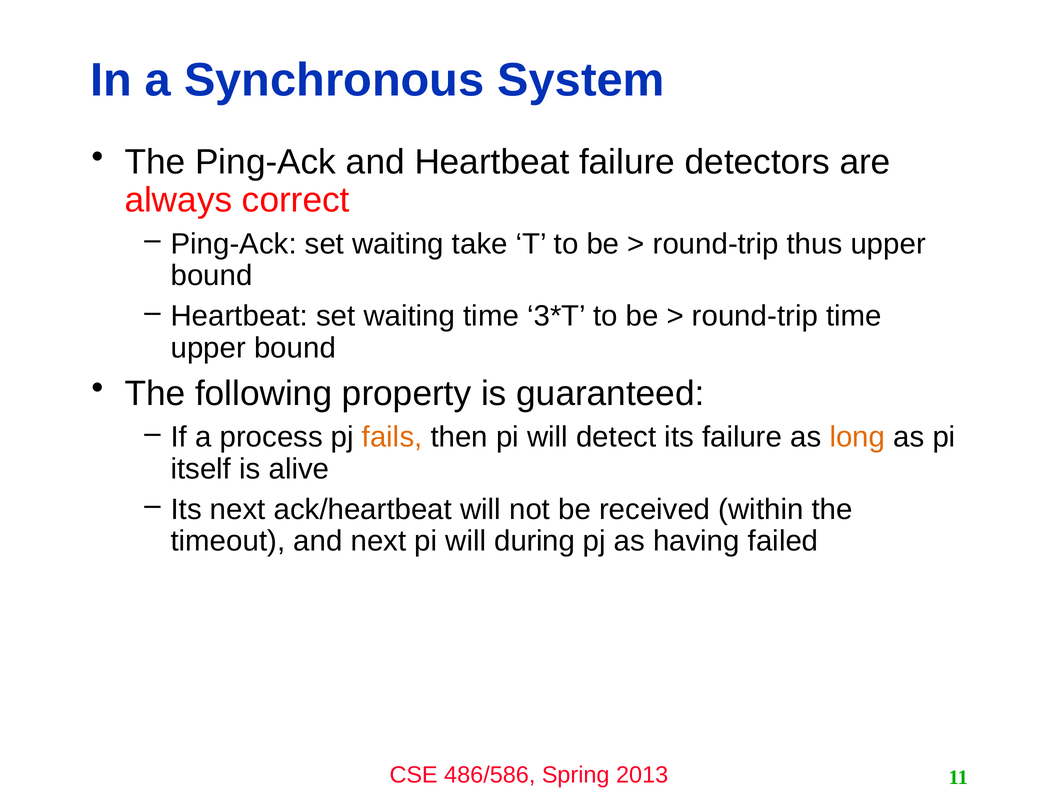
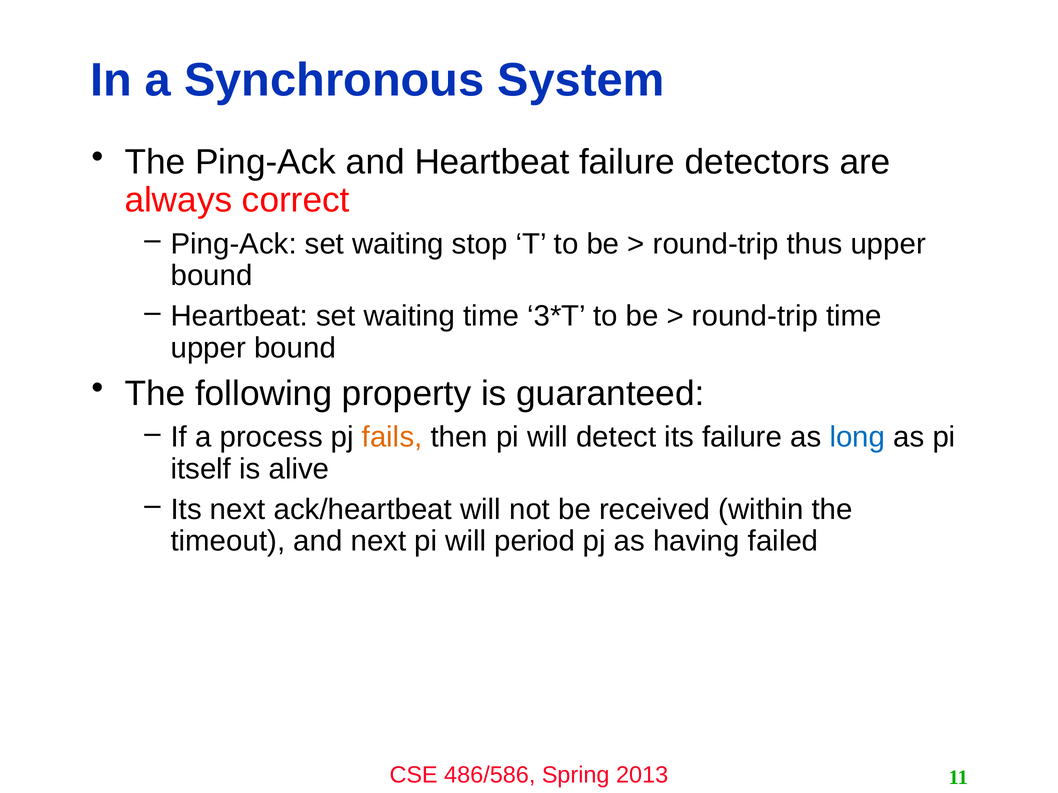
take: take -> stop (480, 244)
long colour: orange -> blue (857, 437)
during: during -> period (535, 541)
